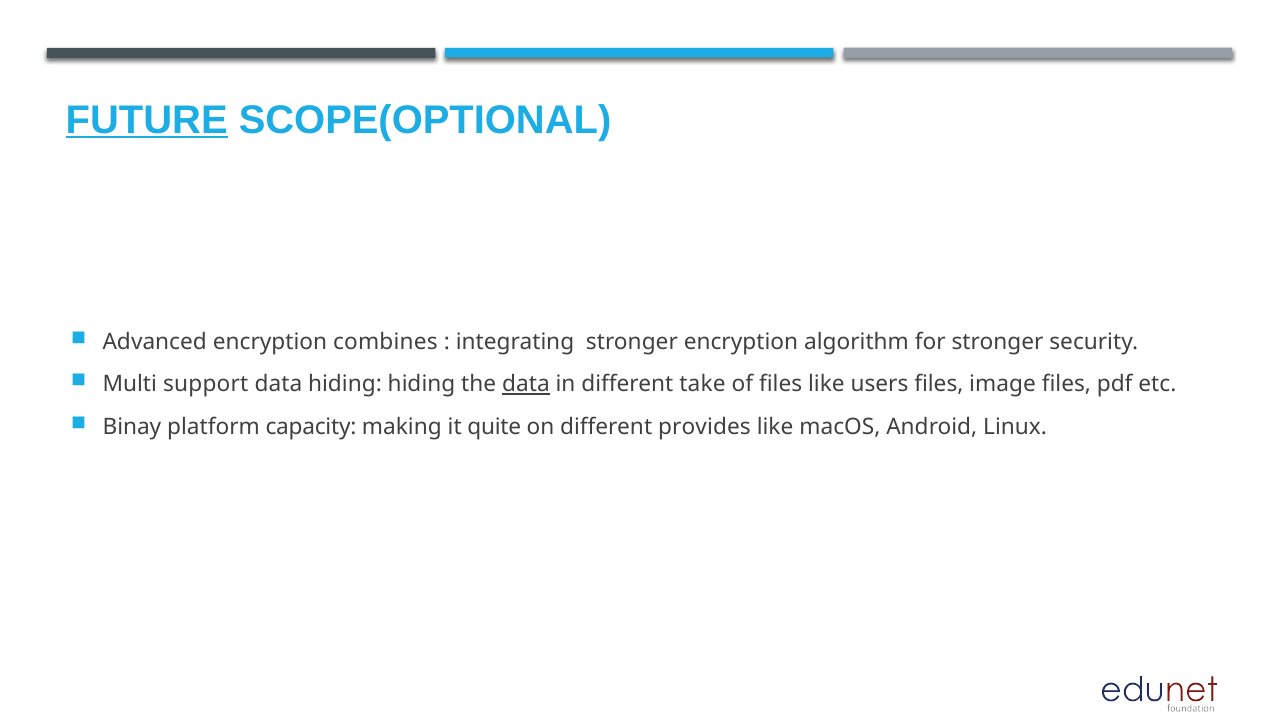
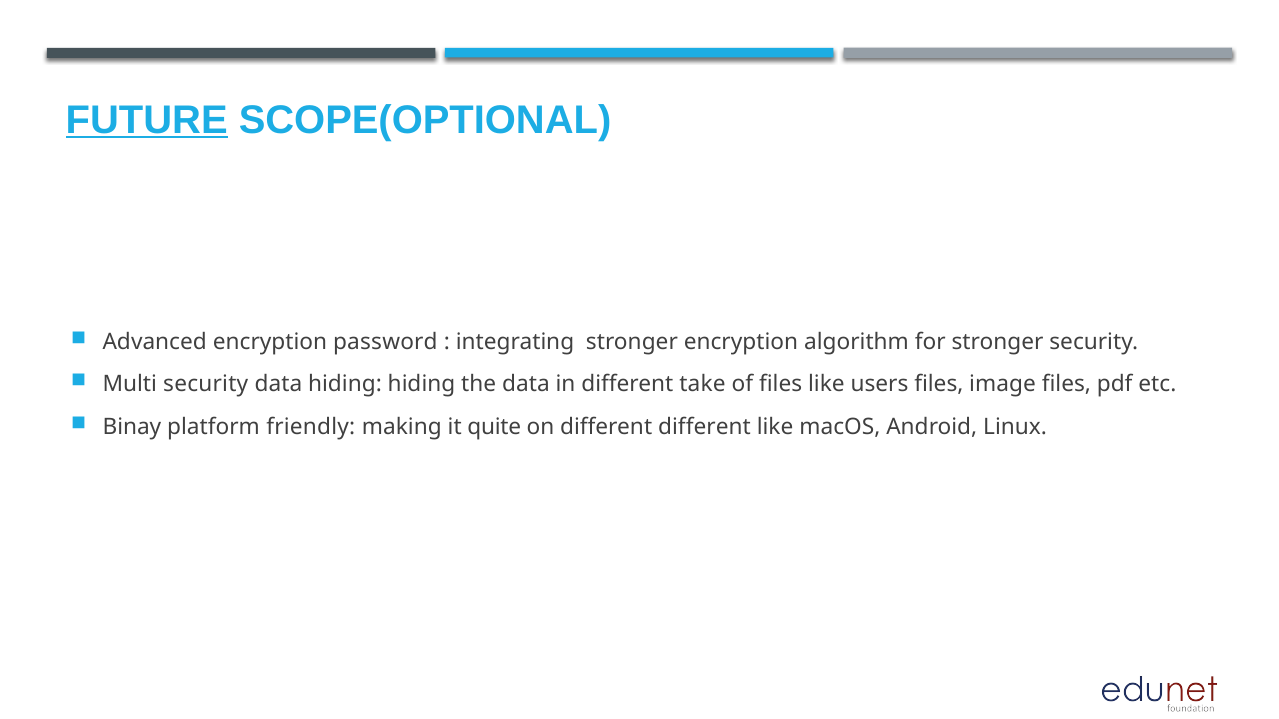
combines: combines -> password (385, 342)
Multi support: support -> security (206, 385)
data underline: present -> none (526, 385)
capacity: capacity -> friendly (311, 427)
different provides: provides -> different (705, 427)
